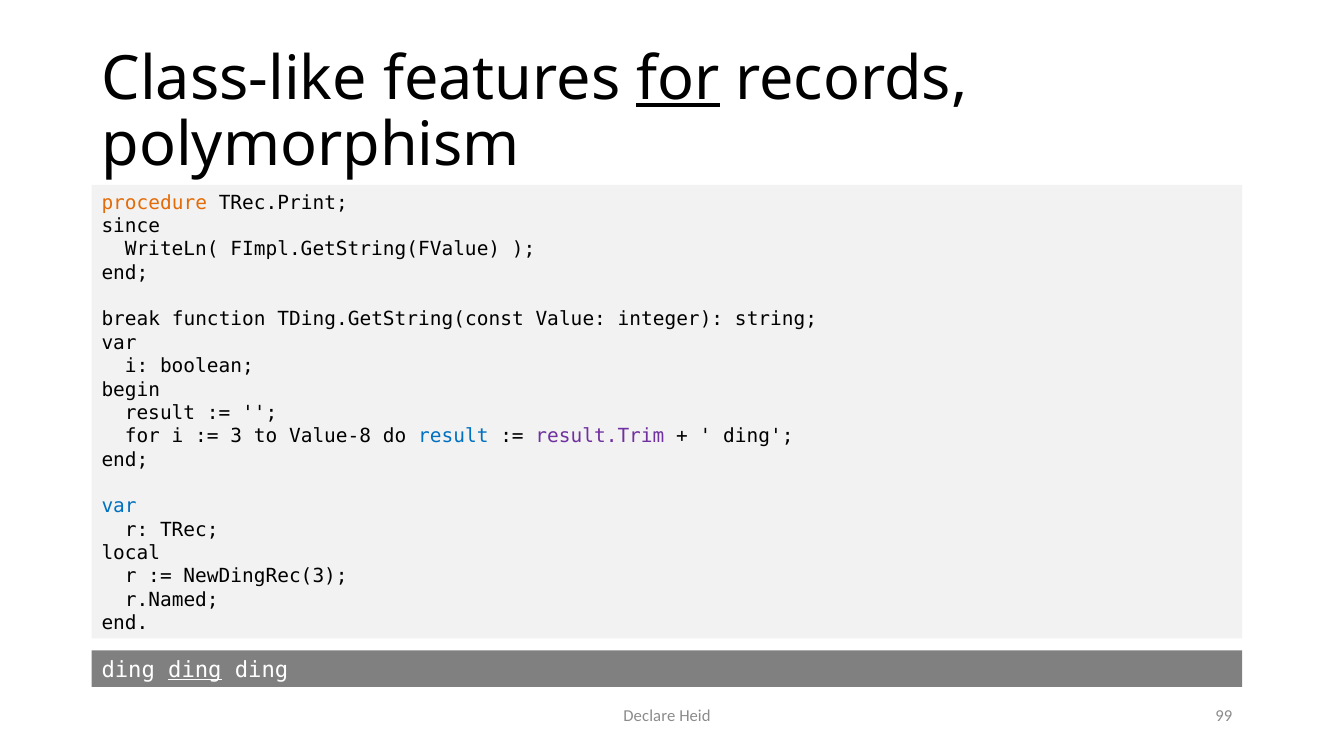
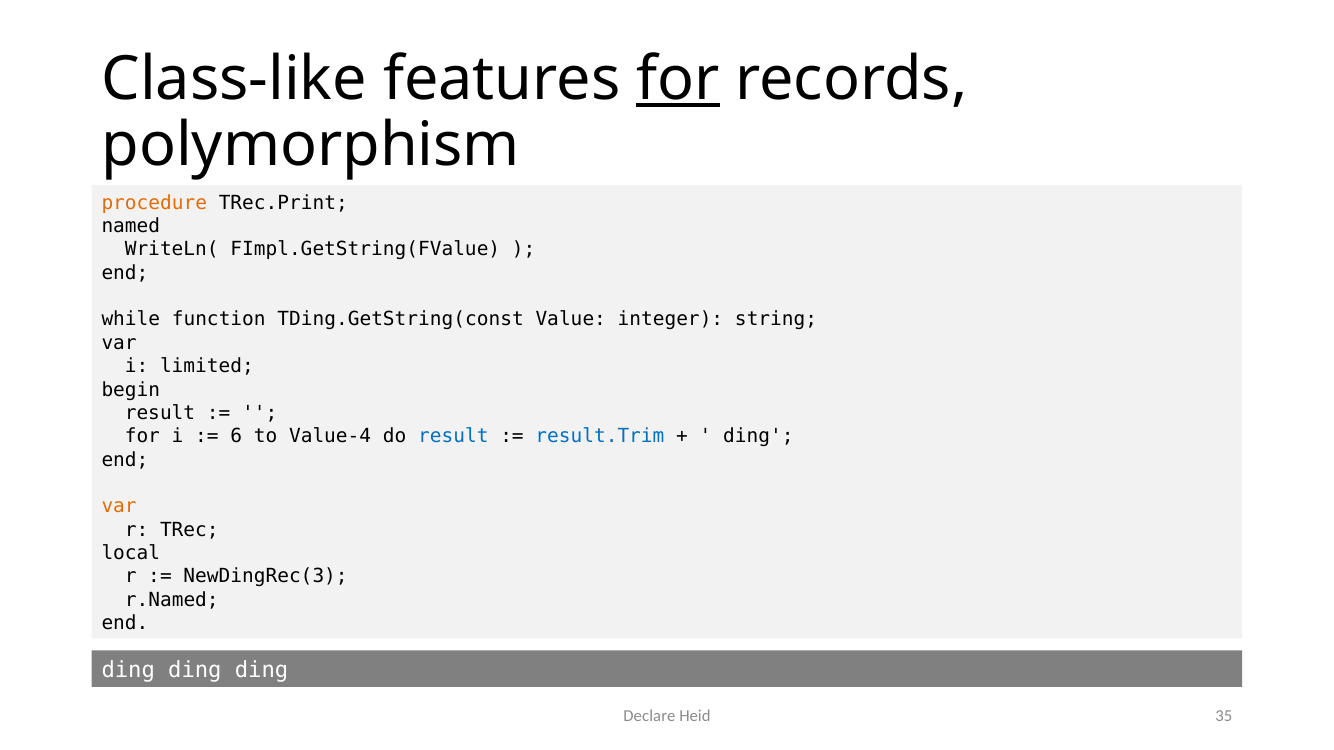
since: since -> named (131, 226)
break: break -> while (131, 320)
boolean: boolean -> limited (207, 366)
3: 3 -> 6 (236, 437)
Value-8: Value-8 -> Value-4 (330, 437)
result.Trim colour: purple -> blue (600, 437)
var colour: blue -> orange (119, 507)
ding underline: present -> none (195, 671)
99: 99 -> 35 (1224, 716)
